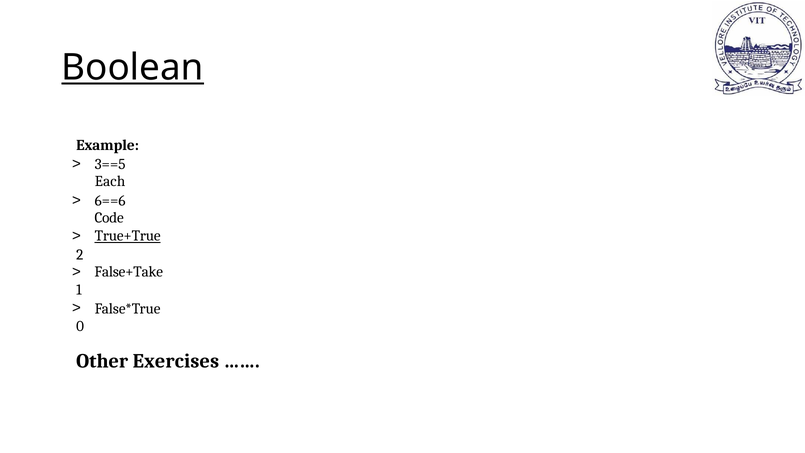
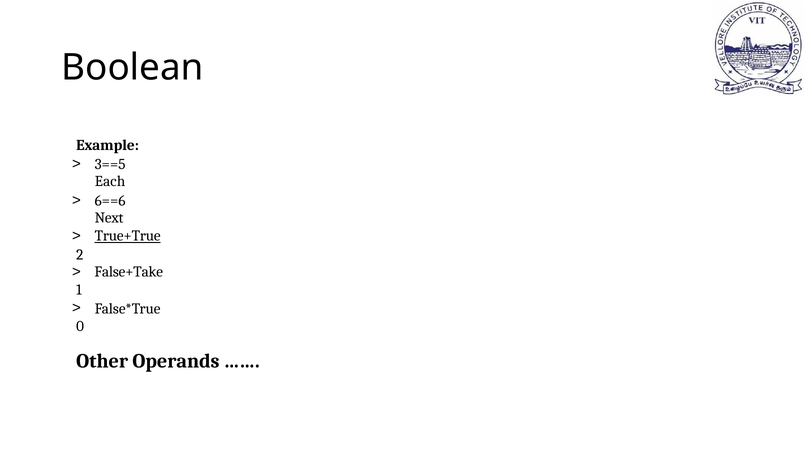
Boolean underline: present -> none (133, 68)
Code: Code -> Next (109, 218)
Exercises: Exercises -> Operands (176, 361)
